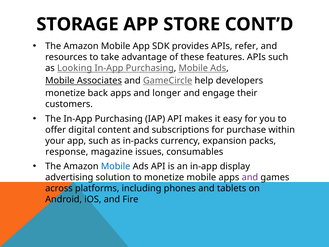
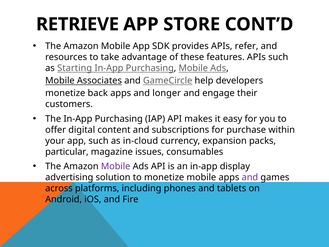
STORAGE: STORAGE -> RETRIEVE (78, 24)
Looking: Looking -> Starting (75, 68)
in-packs: in-packs -> in-cloud (141, 141)
response: response -> particular (67, 152)
Mobile colour: blue -> purple (116, 166)
